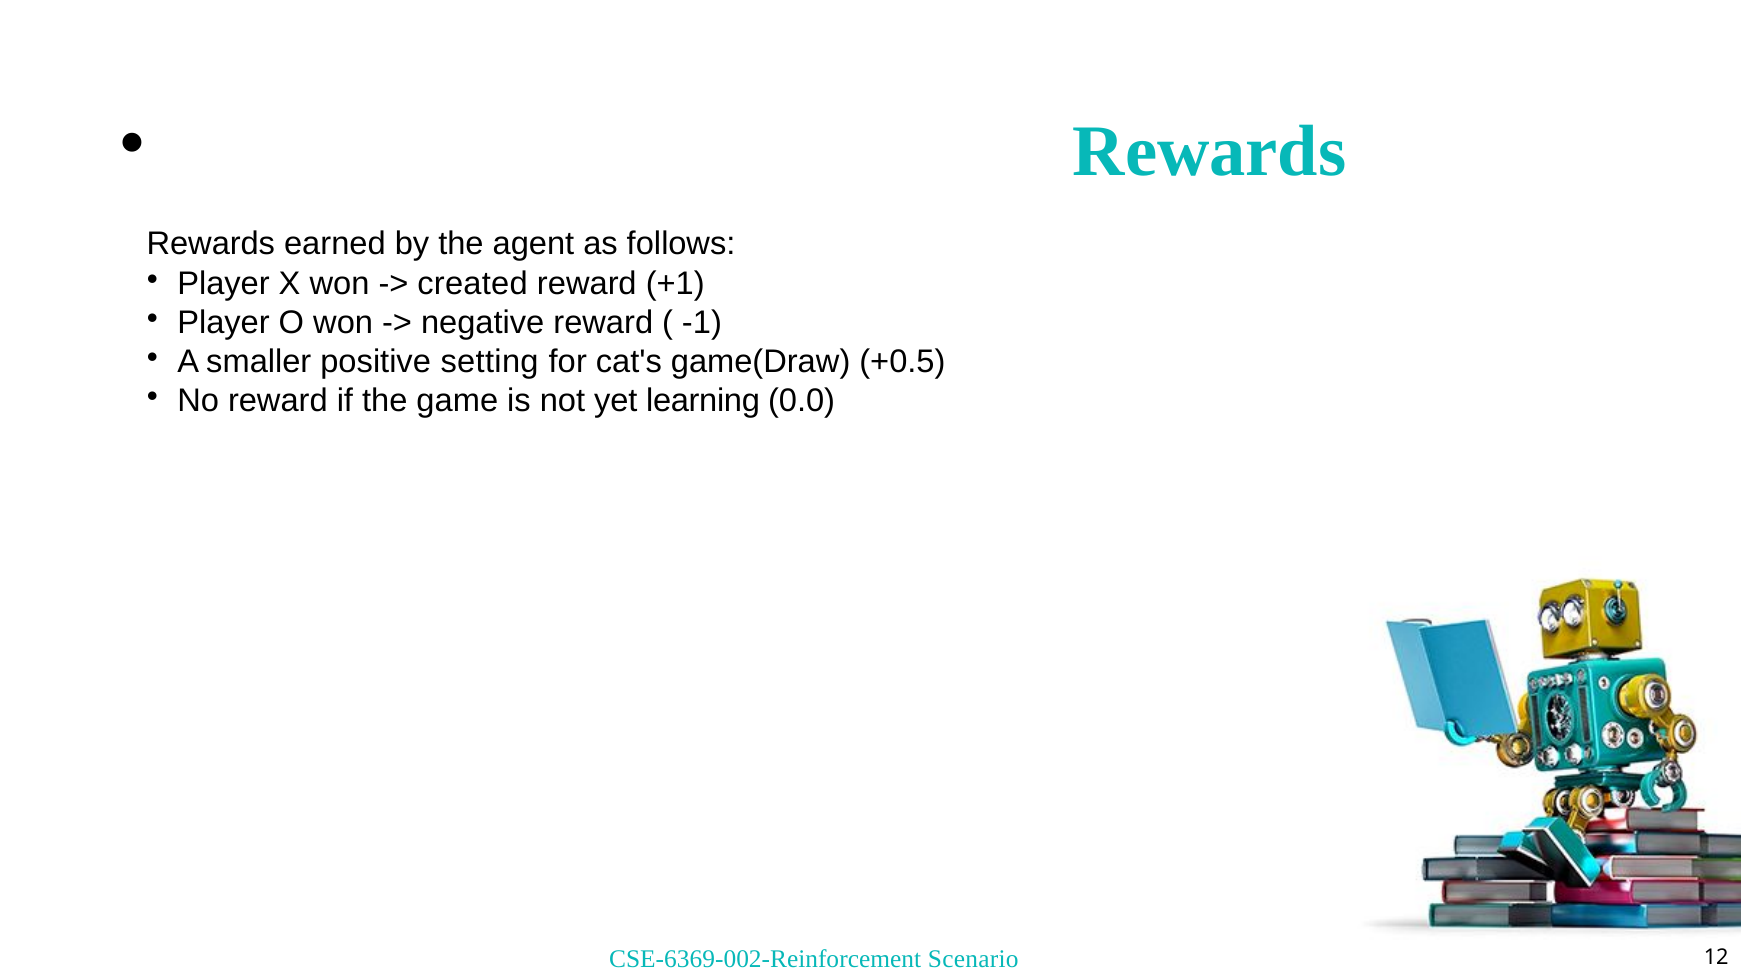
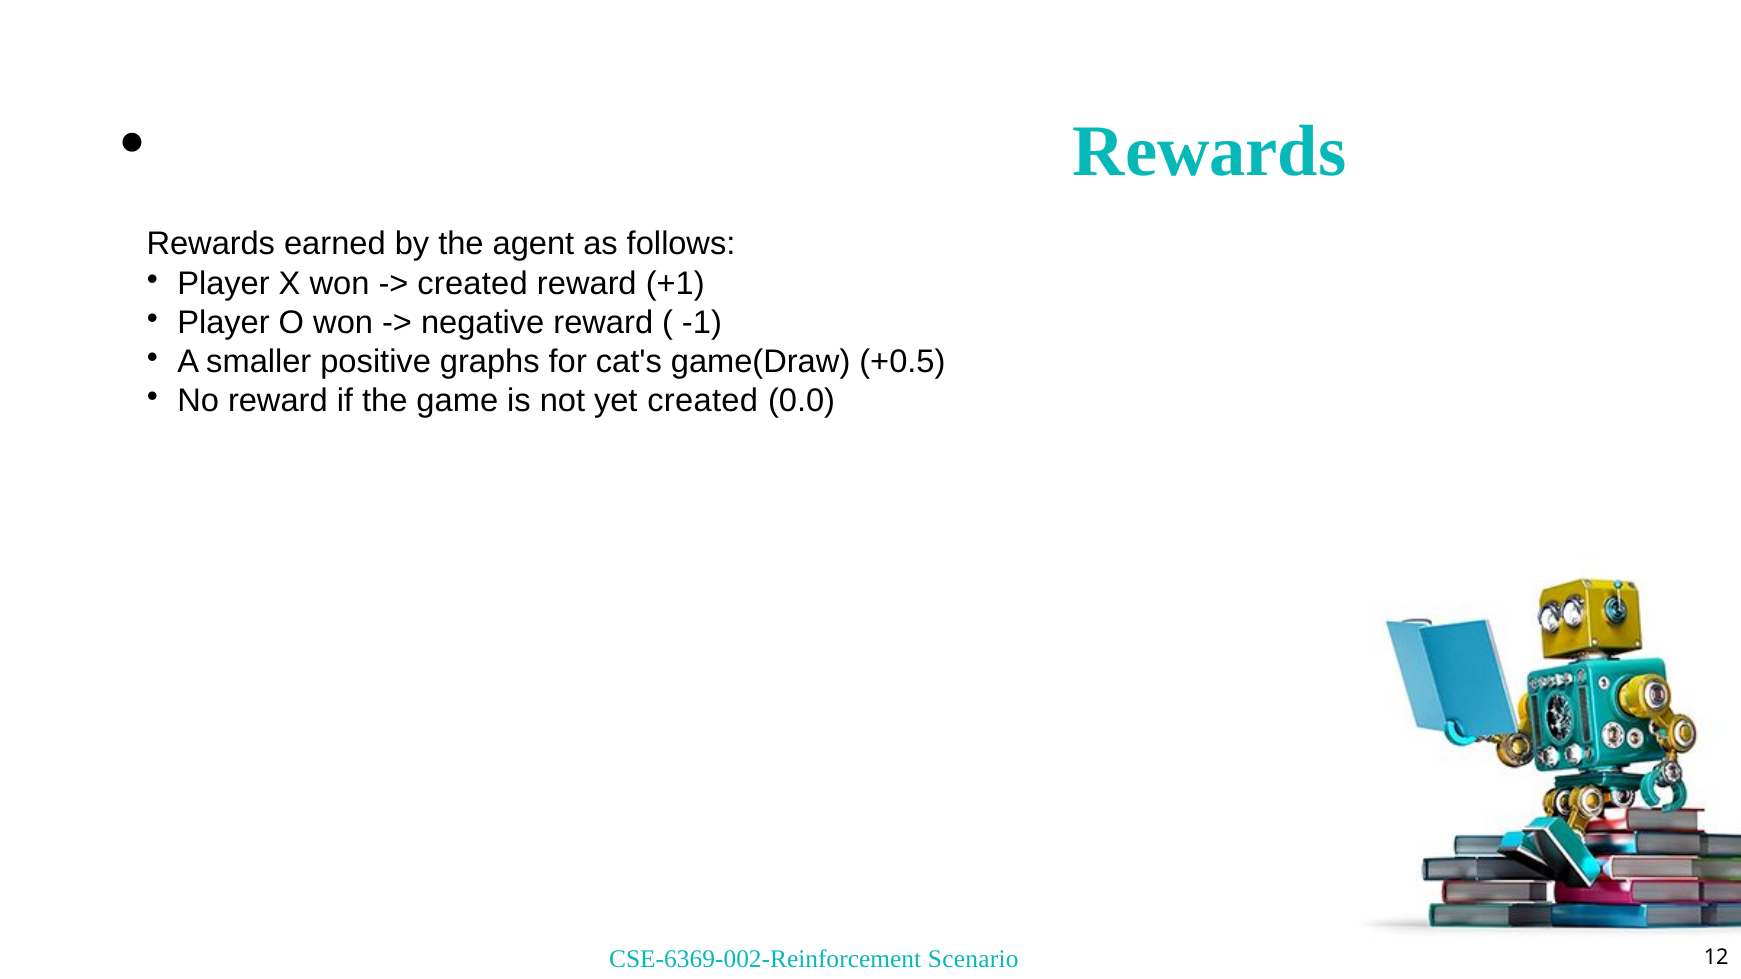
setting: setting -> graphs (490, 362)
yet learning: learning -> created (703, 401)
